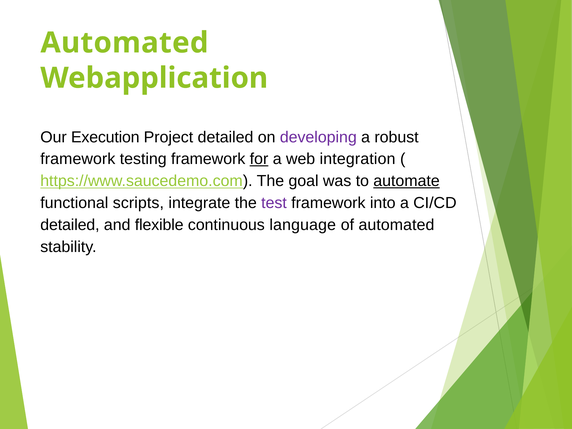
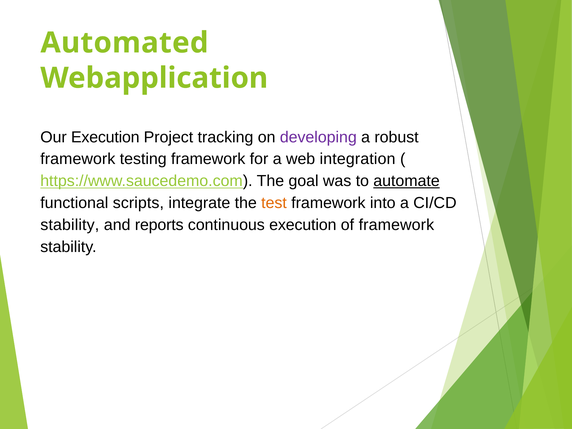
Project detailed: detailed -> tracking (226, 137)
for underline: present -> none (259, 159)
test colour: purple -> orange (274, 203)
detailed: detailed -> stability (70, 225)
flexible: flexible -> reports (159, 225)
continuous language: language -> execution (303, 225)
of automated: automated -> framework (396, 225)
